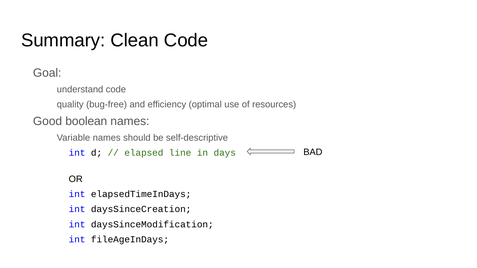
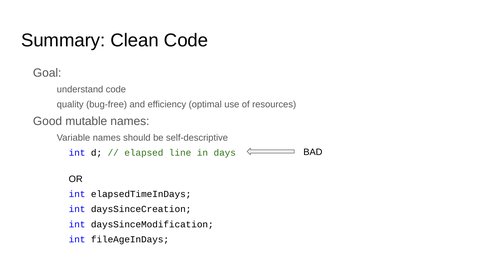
boolean: boolean -> mutable (86, 121)
